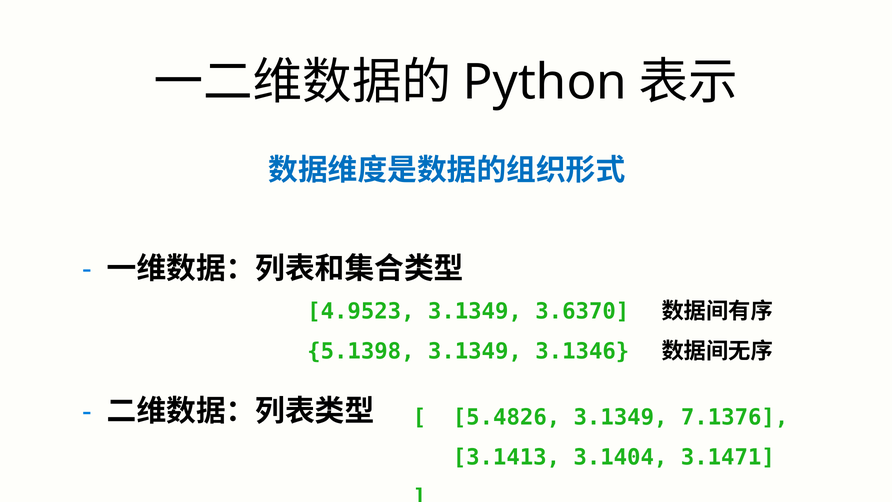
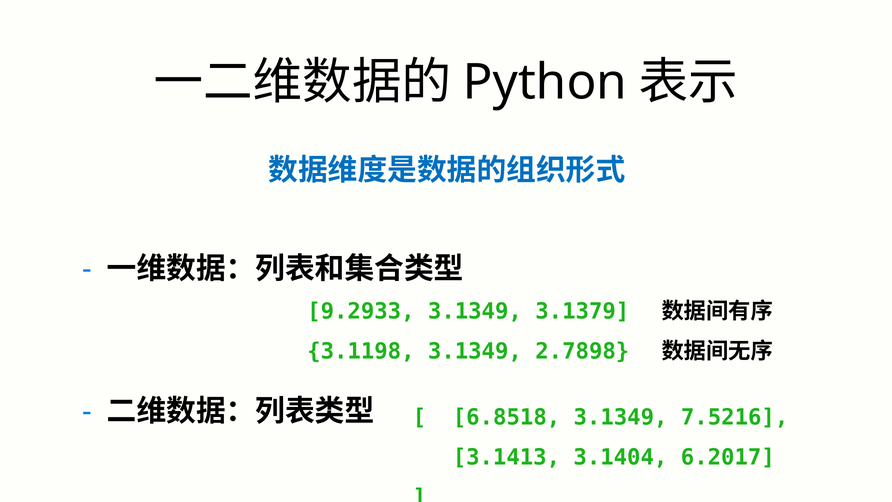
4.9523: 4.9523 -> 9.2933 (361, 311)
3.6370: 3.6370 -> 3.1379 (582, 311)
5.1398: 5.1398 -> 3.1198 (361, 351)
3.1346: 3.1346 -> 2.7898 (582, 351)
5.4826: 5.4826 -> 6.8518 (507, 417)
7.1376: 7.1376 -> 7.5216 (735, 417)
3.1471: 3.1471 -> 6.2017 (728, 457)
